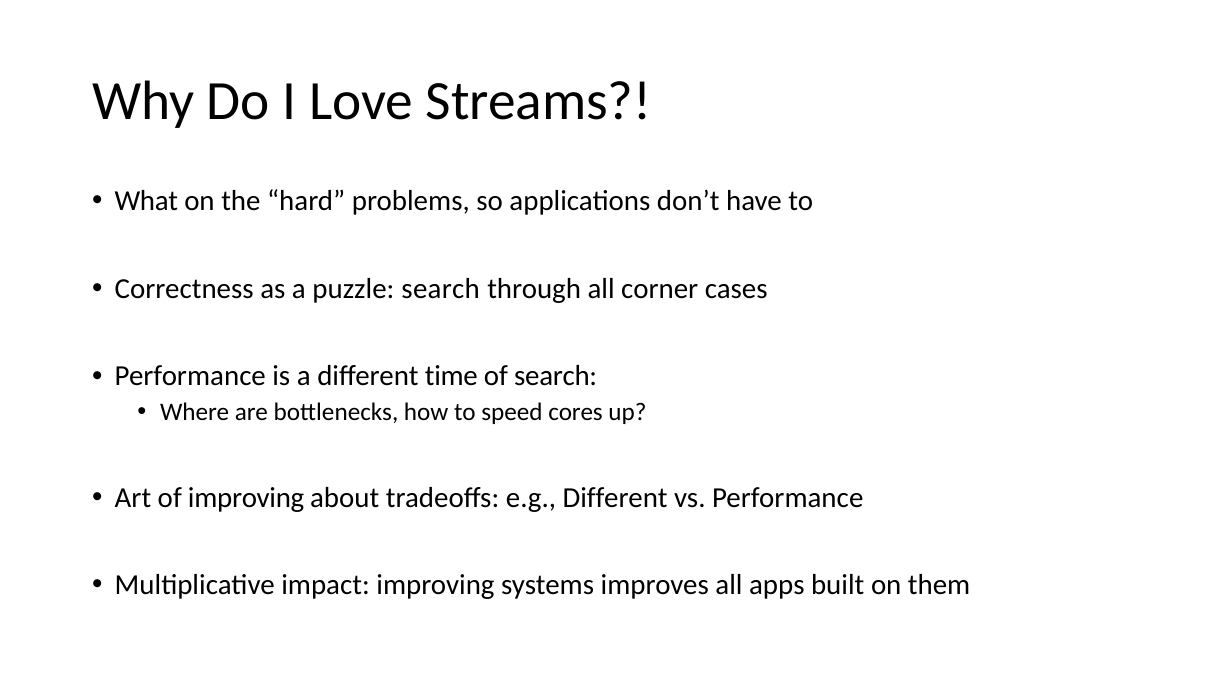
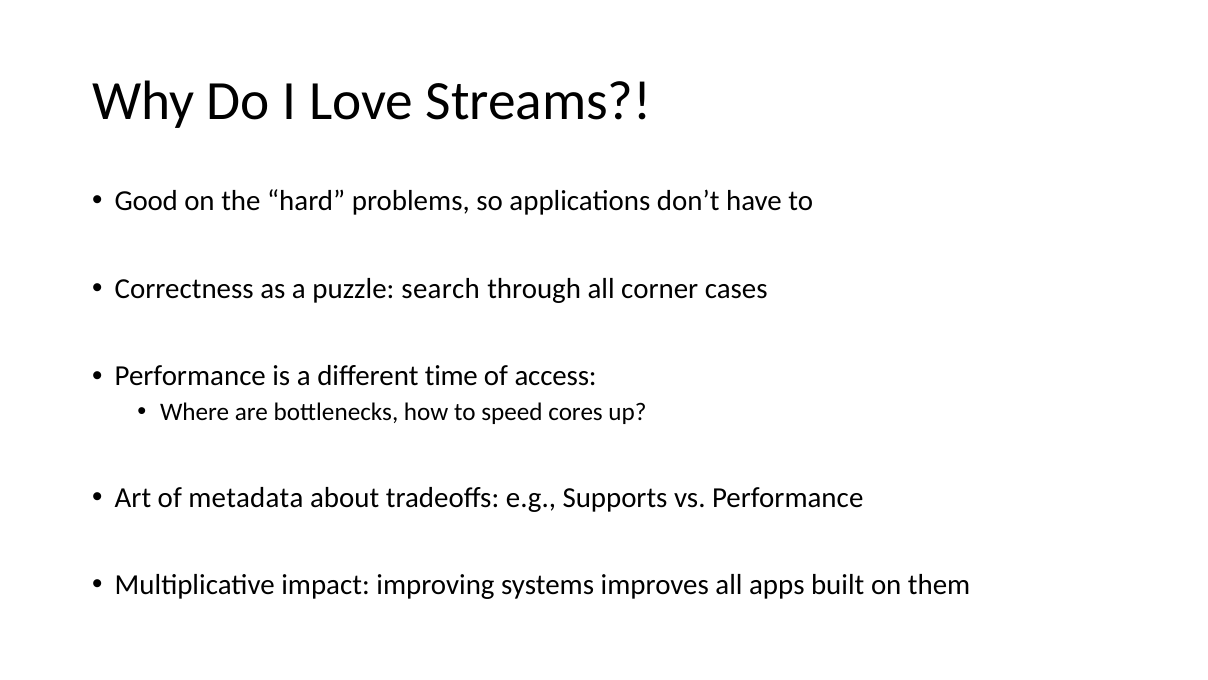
What: What -> Good (146, 201)
of search: search -> access (556, 376)
of improving: improving -> metadata (246, 497)
e.g Different: Different -> Supports (615, 497)
